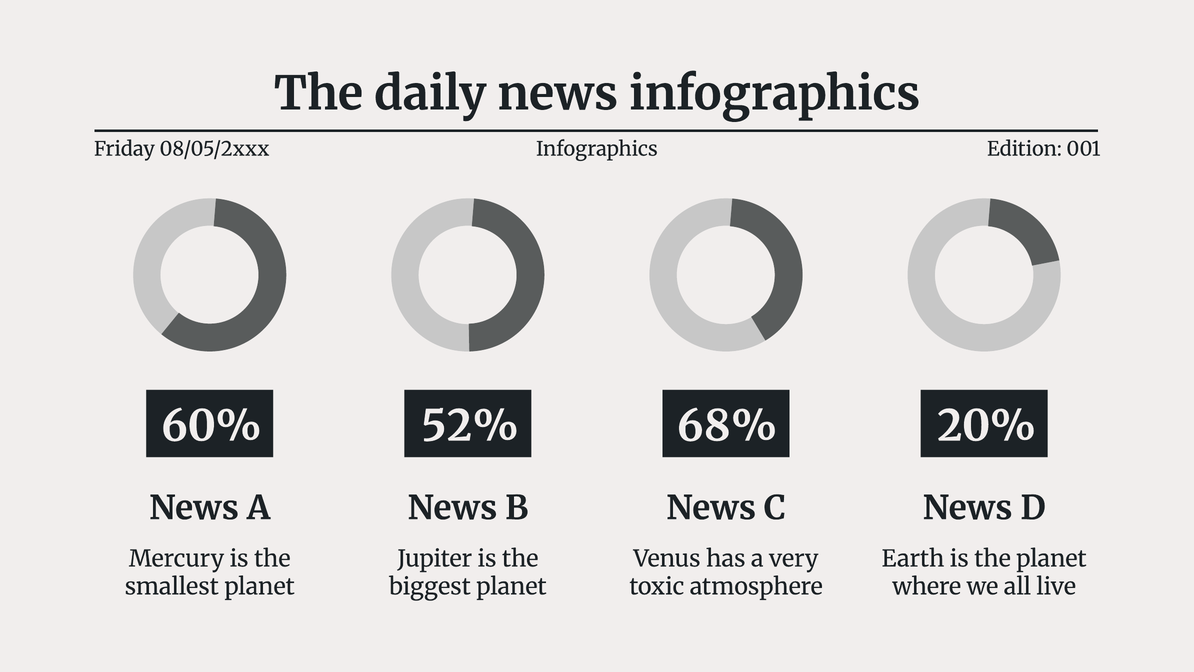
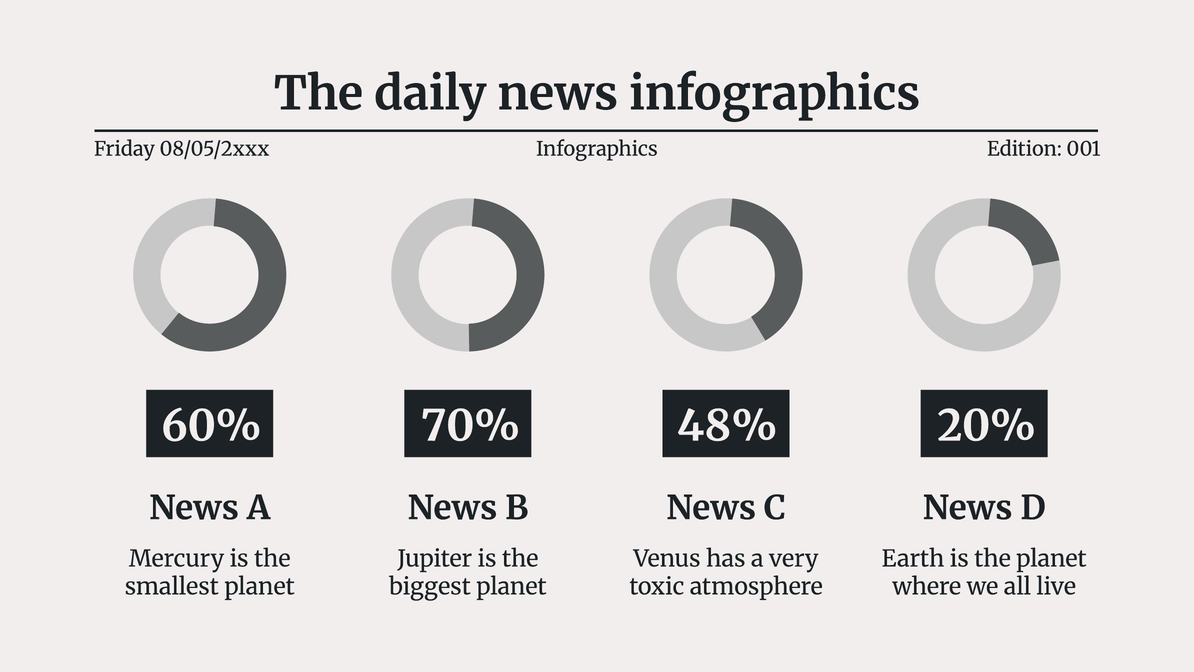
52%: 52% -> 70% (470, 426)
68%: 68% -> 48% (727, 426)
